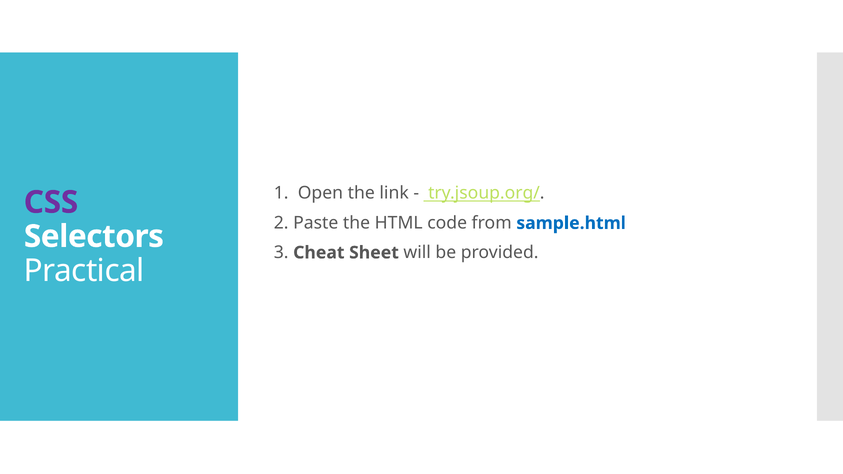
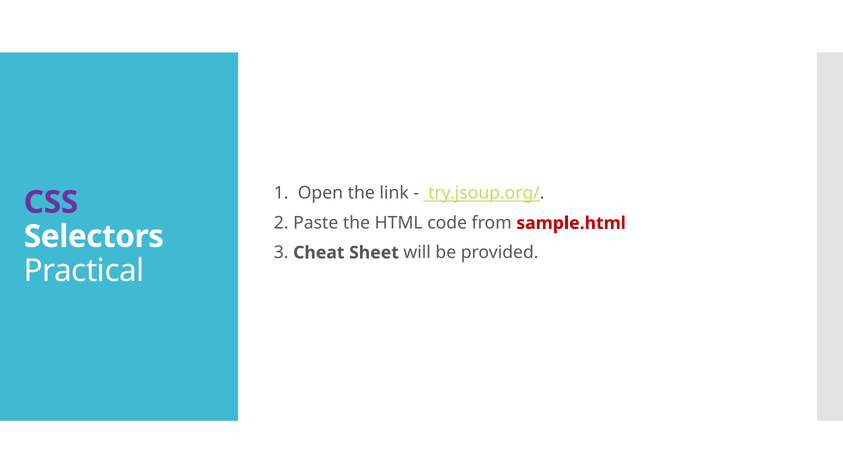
sample.html colour: blue -> red (571, 223)
